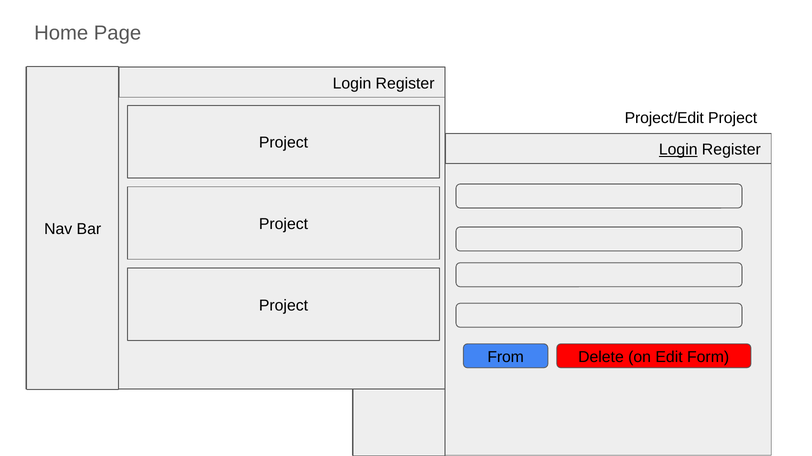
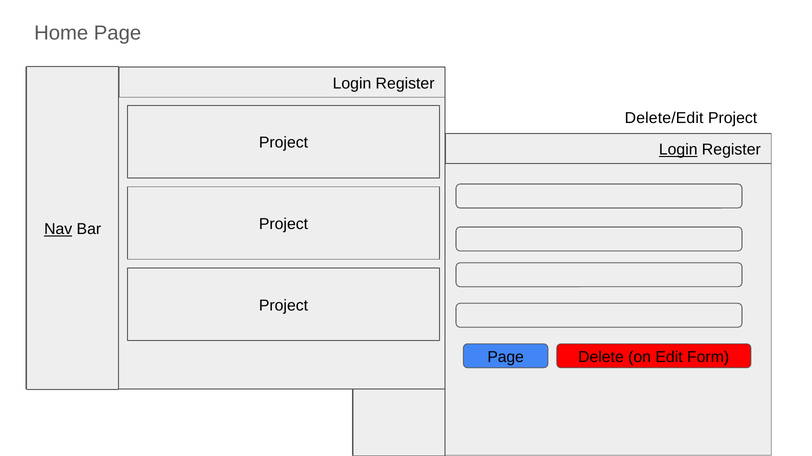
Project/Edit: Project/Edit -> Delete/Edit (664, 118)
Nav underline: none -> present (58, 229)
From: From -> Page (506, 357)
